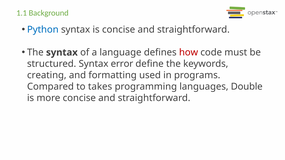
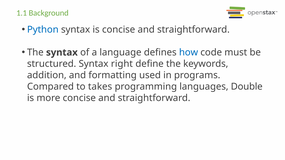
how colour: red -> blue (189, 53)
error: error -> right (122, 64)
creating: creating -> addition (47, 75)
